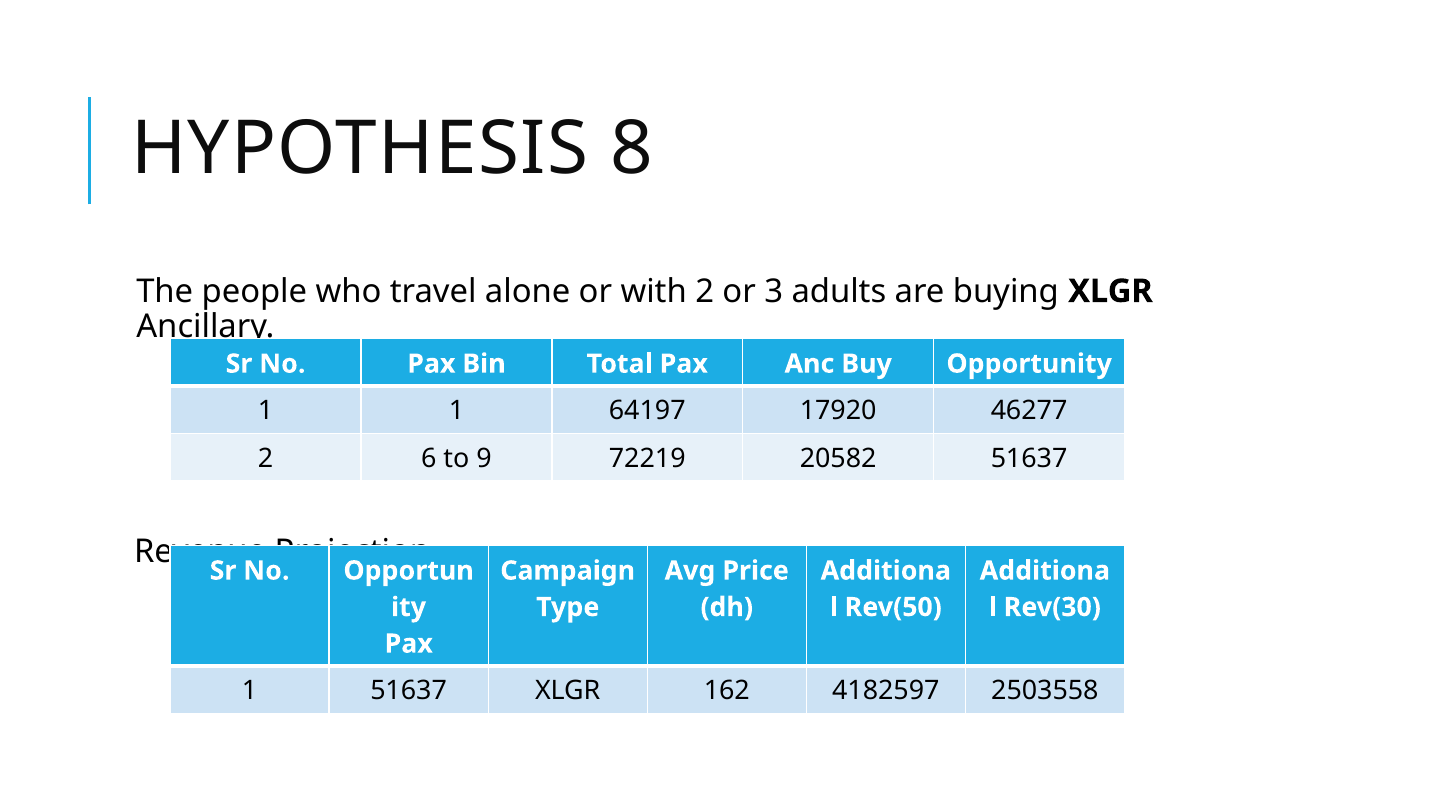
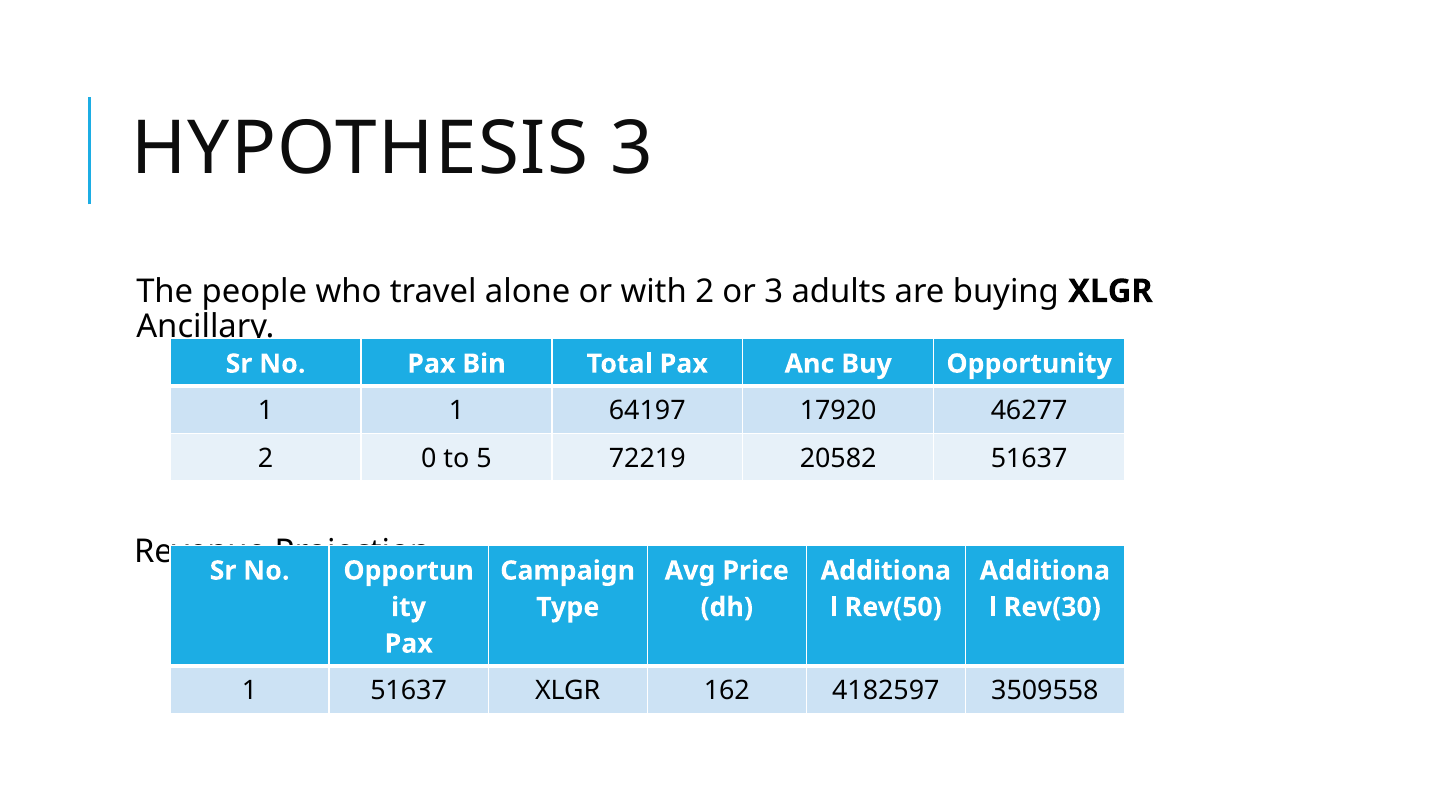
HYPOTHESIS 8: 8 -> 3 (632, 149)
6: 6 -> 0 (429, 459)
9: 9 -> 5 (484, 459)
2503558: 2503558 -> 3509558 (1045, 691)
